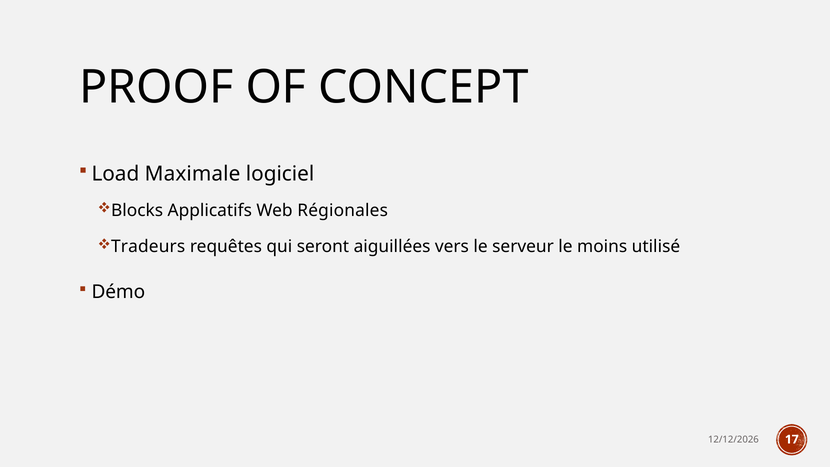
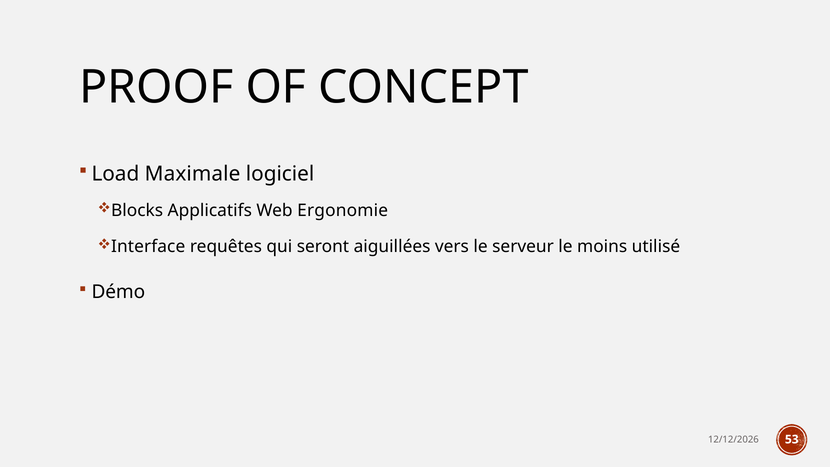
Régionales: Régionales -> Ergonomie (343, 210)
Tradeurs: Tradeurs -> Interface (148, 247)
17: 17 -> 53 (792, 439)
